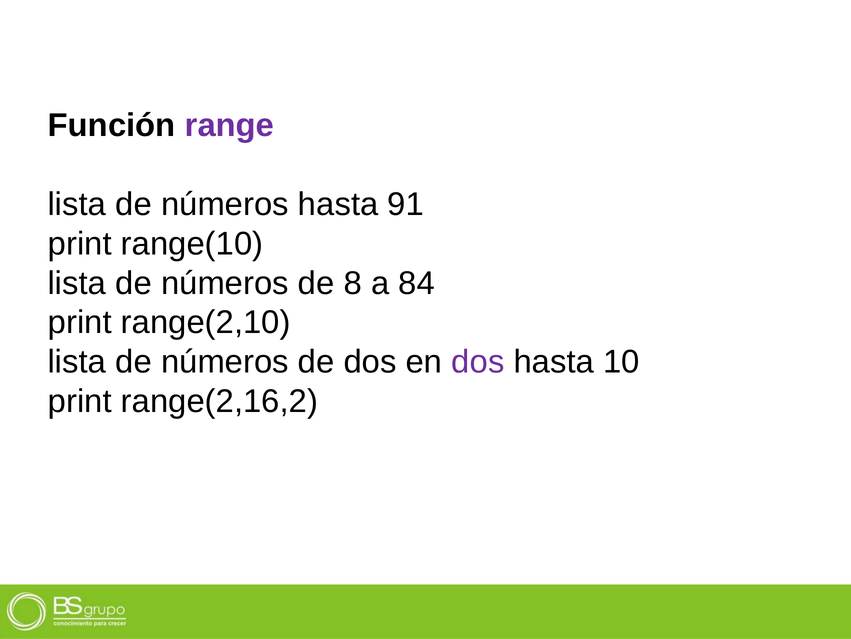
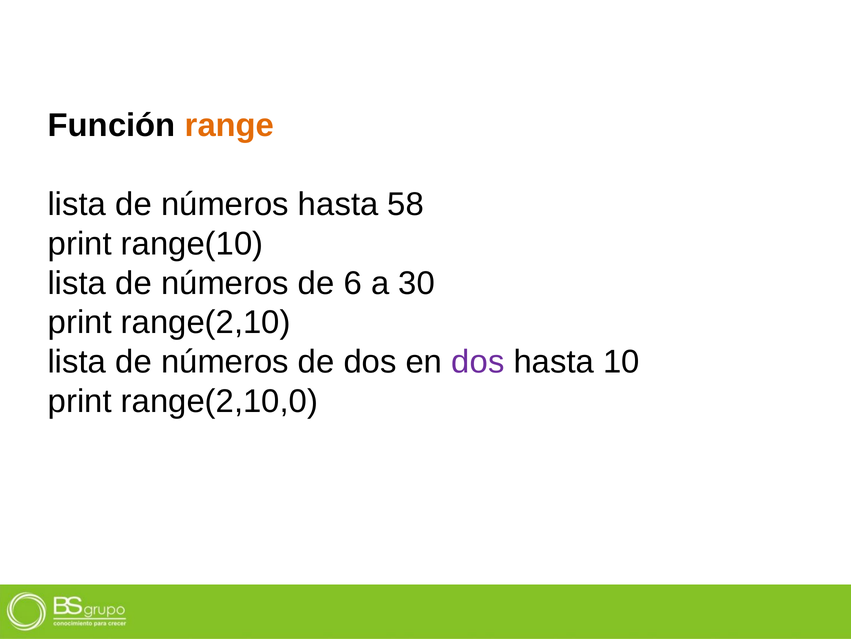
range colour: purple -> orange (229, 125)
91: 91 -> 58 (406, 204)
8: 8 -> 6 (353, 283)
84: 84 -> 30 (417, 283)
range(2,16,2: range(2,16,2 -> range(2,10,0 (219, 401)
